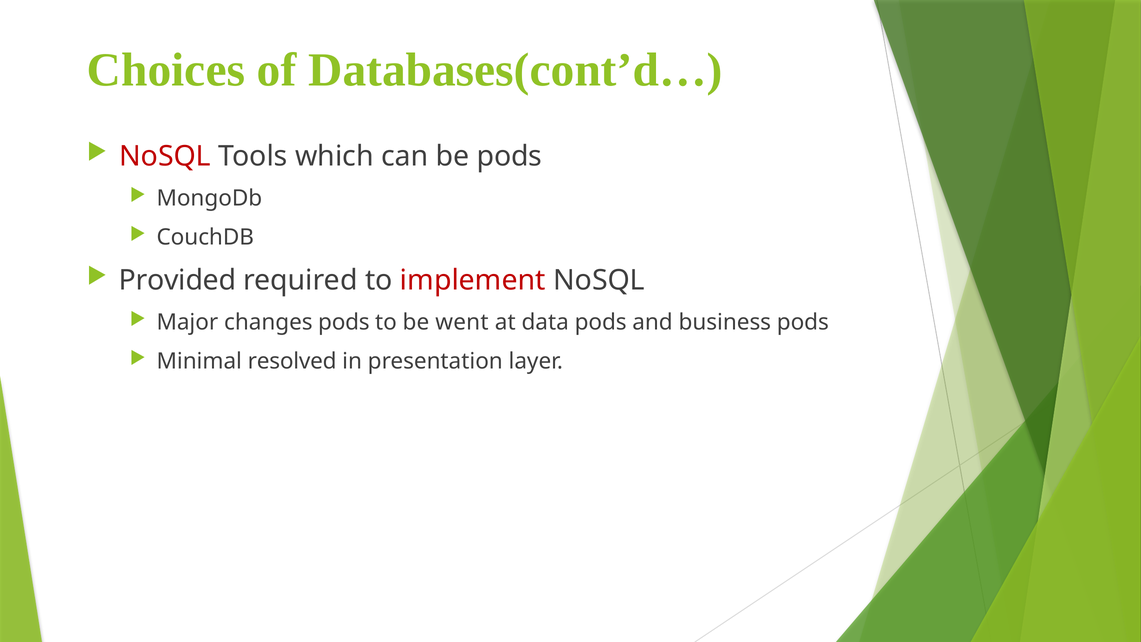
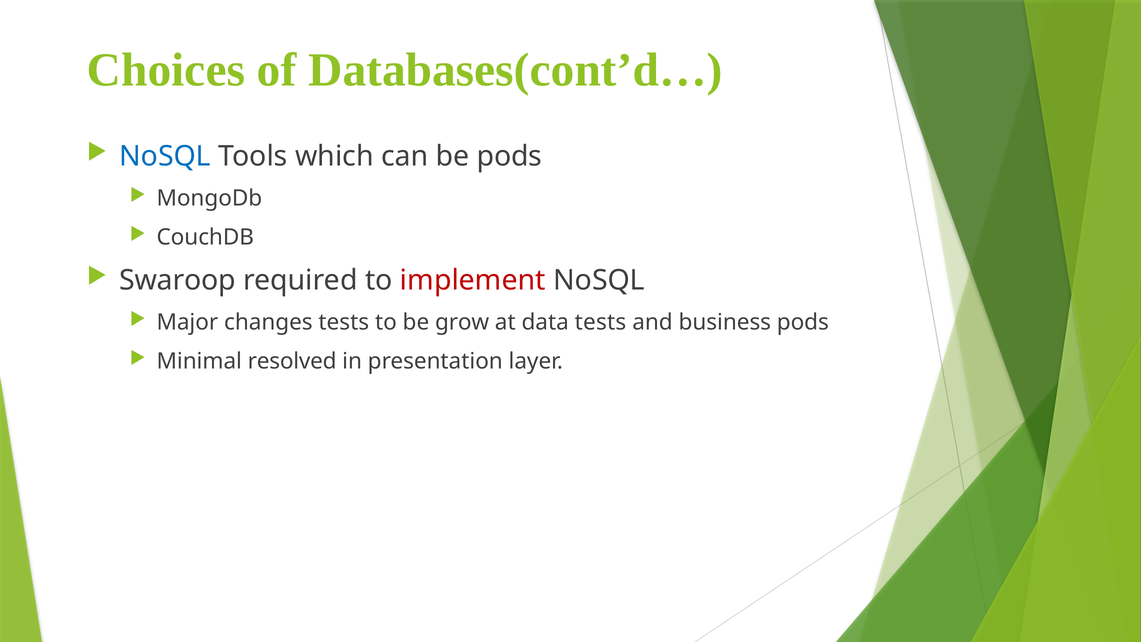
NoSQL colour: red -> blue (165, 156)
Provided: Provided -> Swaroop (177, 280)
changes pods: pods -> tests (344, 322)
went: went -> grow (462, 322)
data pods: pods -> tests (601, 322)
